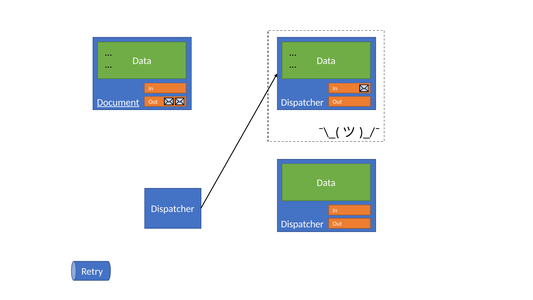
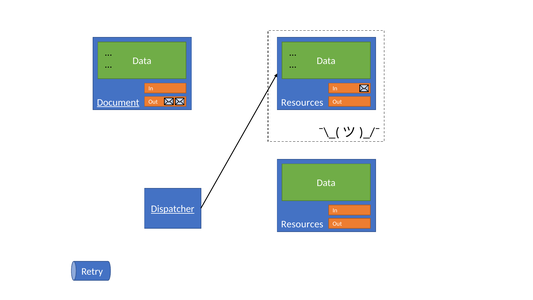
Dispatcher: Dispatcher -> Resources (302, 102)
Dispatcher underline: none -> present (173, 209)
Dispatcher: Dispatcher -> Resources (302, 224)
